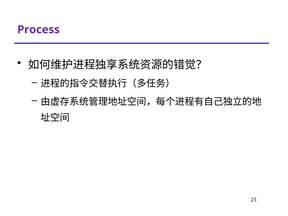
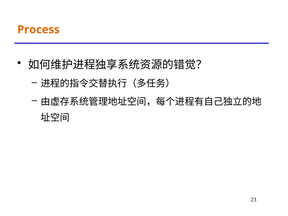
Process colour: purple -> orange (38, 30)
